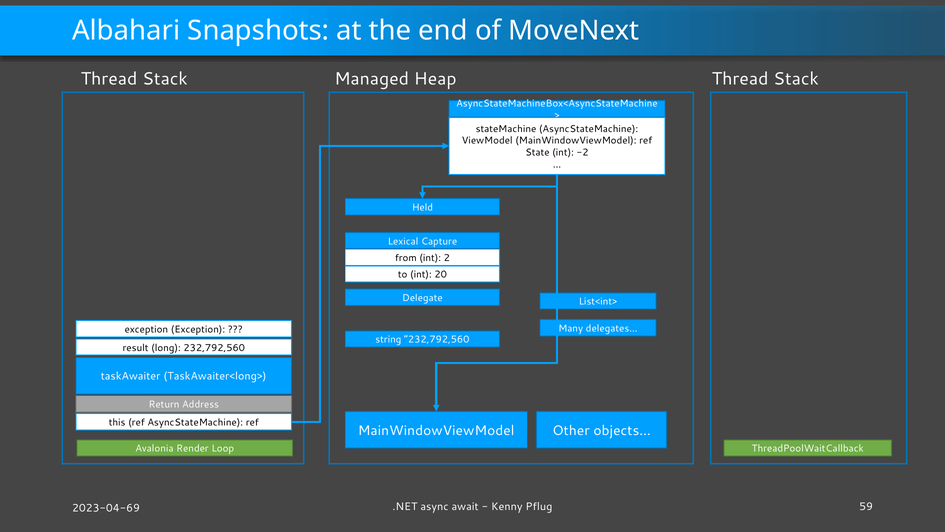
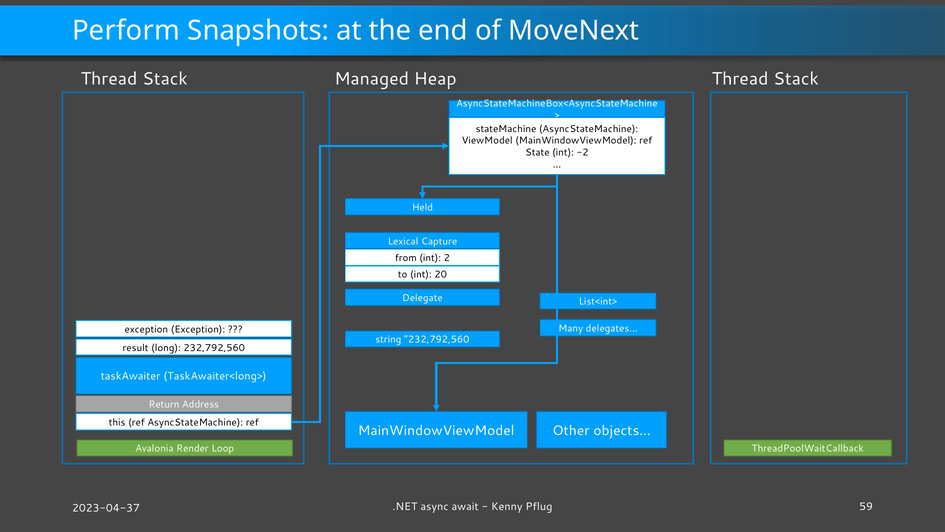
Albahari: Albahari -> Perform (126, 31)
2023-04-69: 2023-04-69 -> 2023-04-37 (106, 508)
